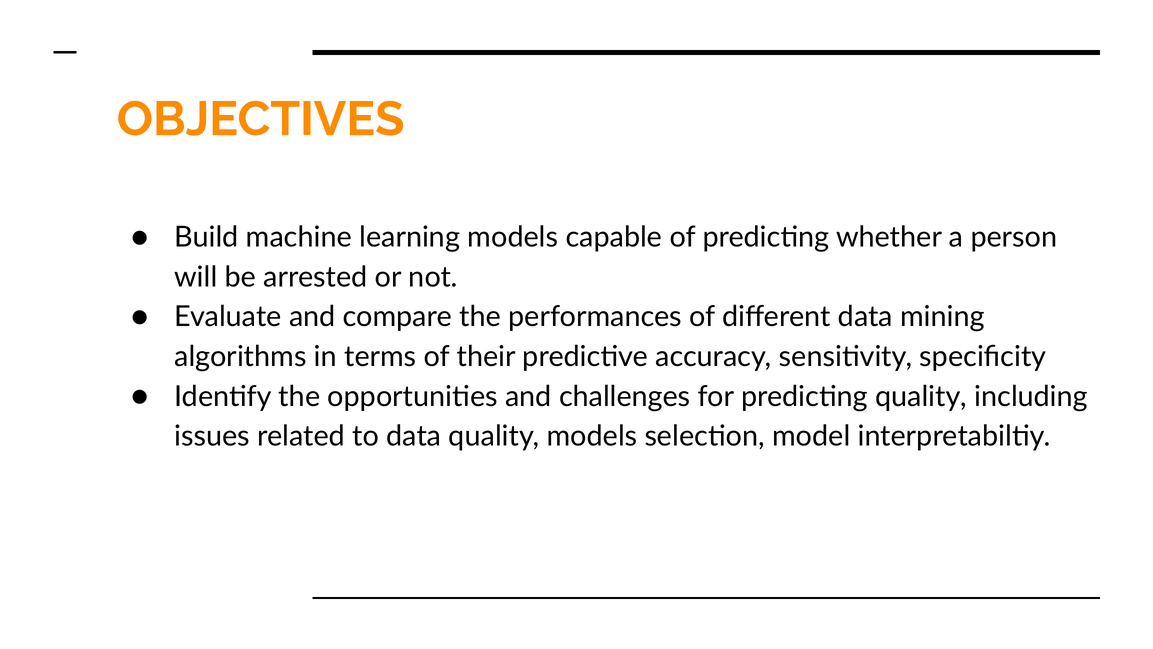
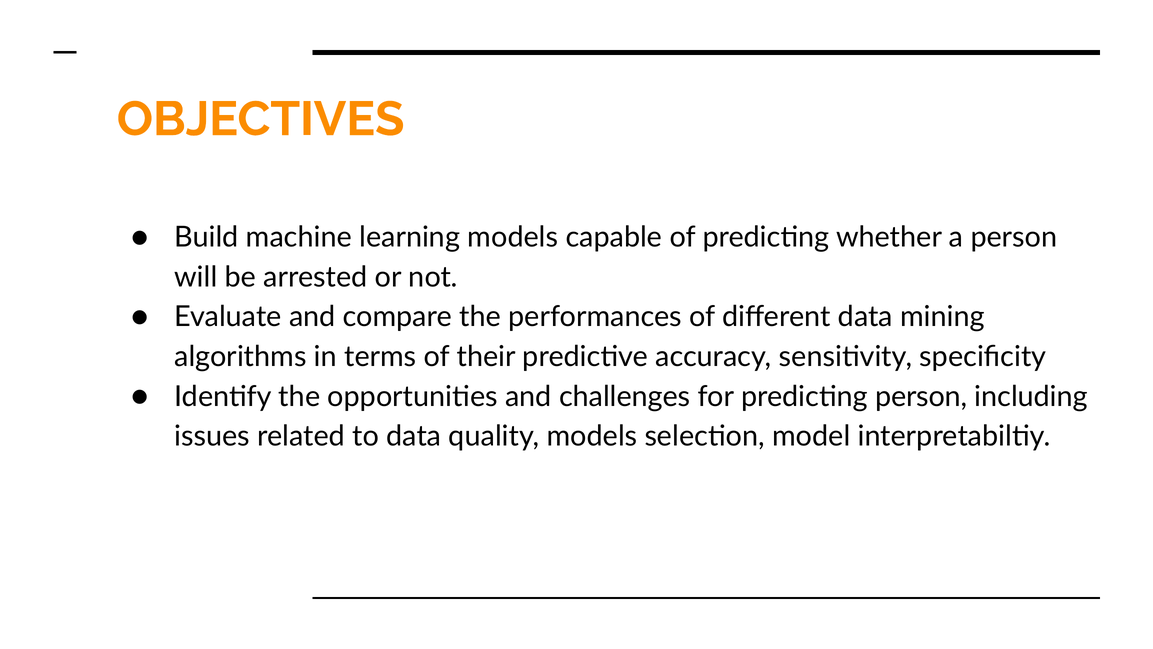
predicting quality: quality -> person (921, 396)
